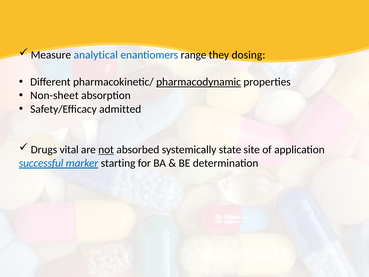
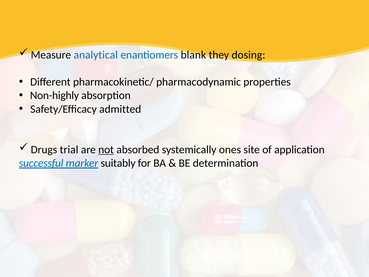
range: range -> blank (193, 55)
pharmacodynamic underline: present -> none (199, 82)
Non-sheet: Non-sheet -> Non-highly (55, 95)
vital: vital -> trial (69, 150)
state: state -> ones (230, 150)
starting: starting -> suitably (118, 163)
